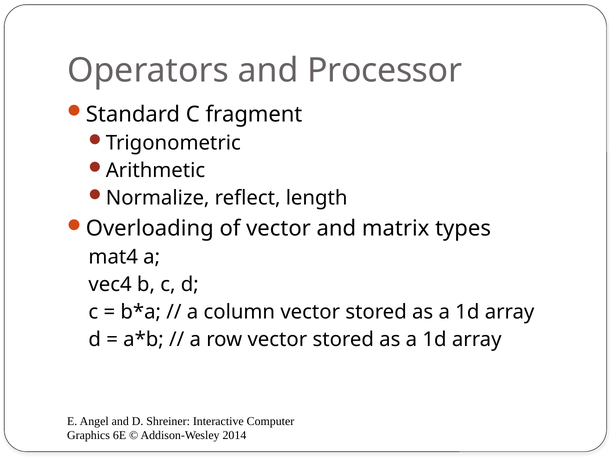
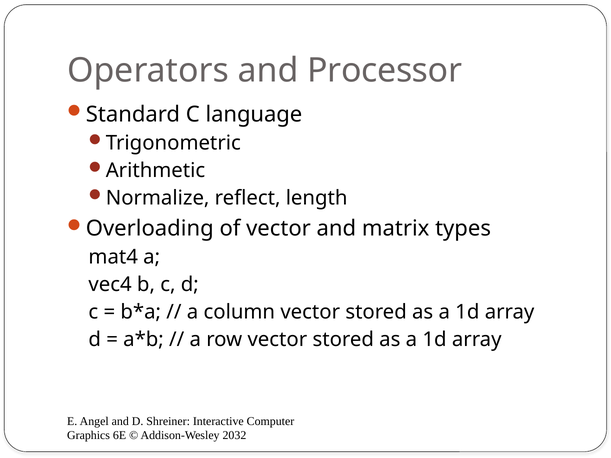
fragment: fragment -> language (254, 115)
2014: 2014 -> 2032 (234, 436)
